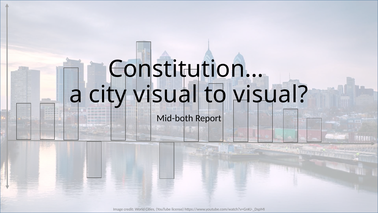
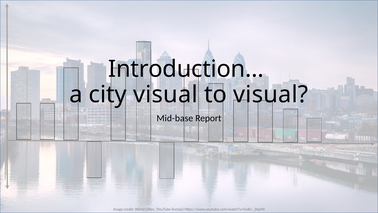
Constitution…: Constitution… -> Introduction… (186, 69)
Mid-both: Mid-both -> Mid-base (175, 118)
